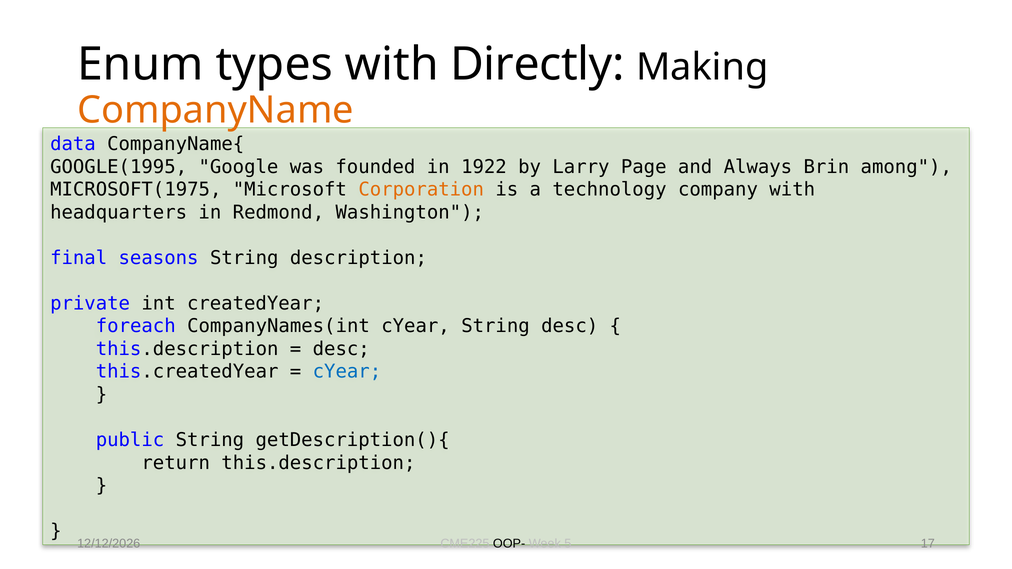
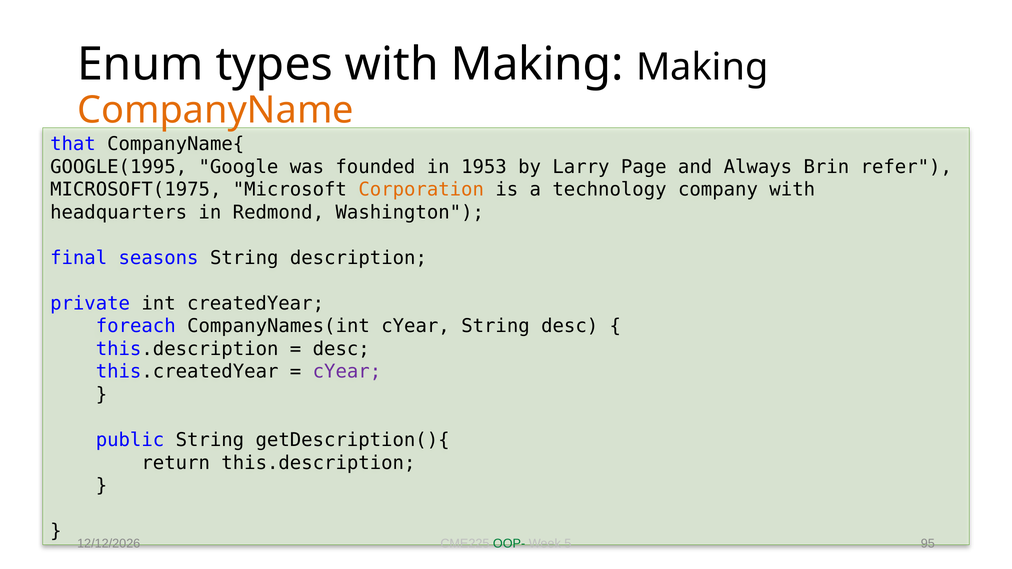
with Directly: Directly -> Making (537, 65)
data: data -> that (73, 144)
1922: 1922 -> 1953 (484, 167)
among: among -> refer (906, 167)
cYear colour: blue -> purple (347, 372)
OOP- colour: black -> green (509, 544)
17: 17 -> 95 (928, 544)
